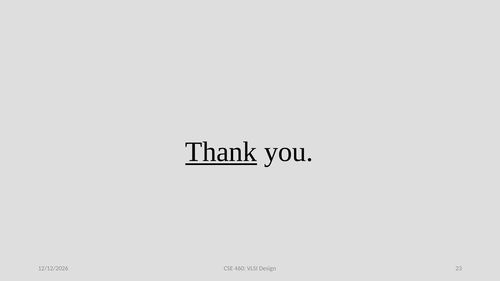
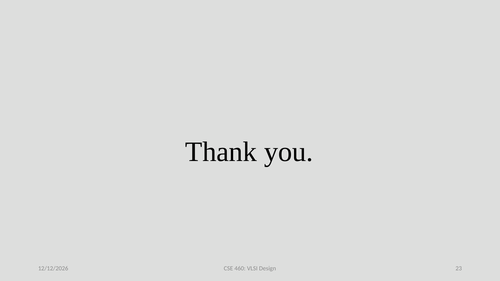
Thank underline: present -> none (221, 152)
